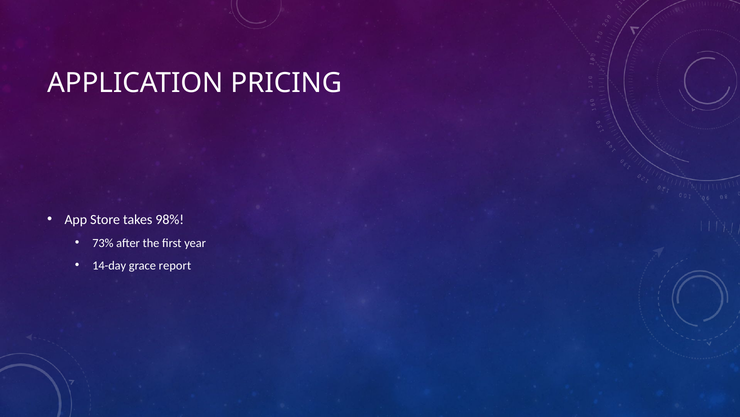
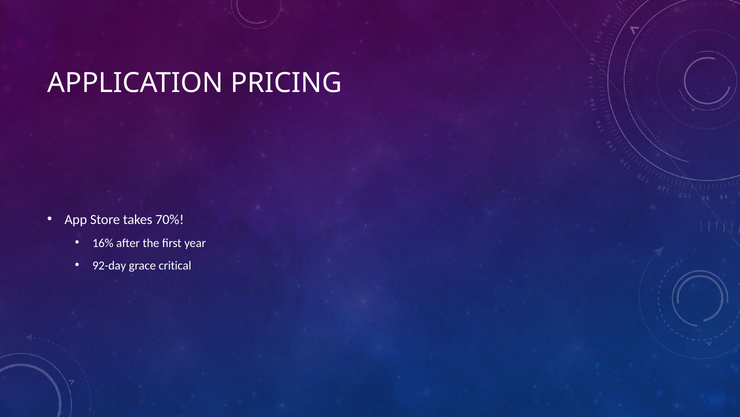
98%: 98% -> 70% (170, 219)
73%: 73% -> 16% (103, 243)
14-day: 14-day -> 92-day (109, 265)
report: report -> critical (175, 265)
